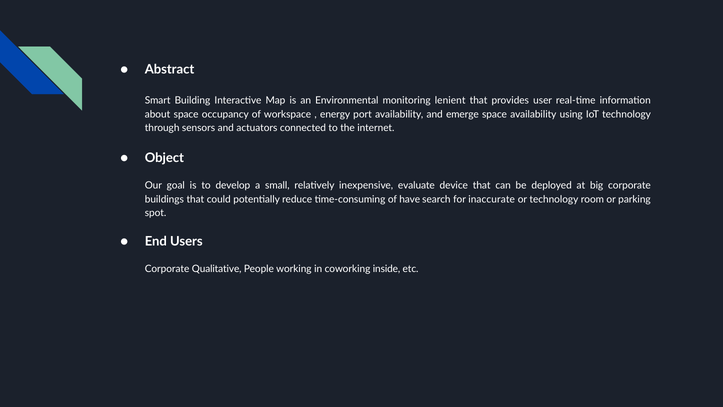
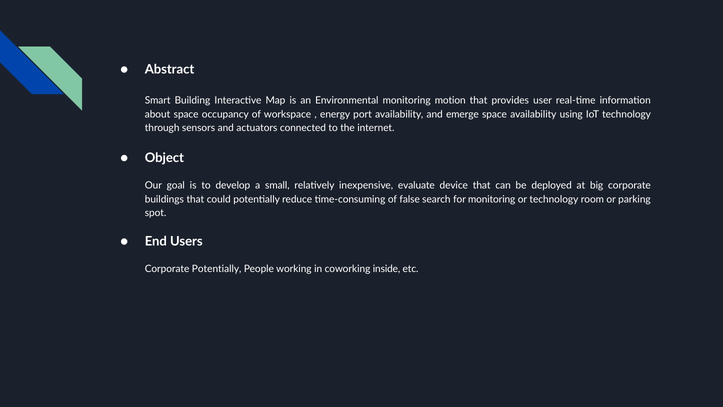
lenient: lenient -> motion (450, 100)
have: have -> false (410, 199)
for inaccurate: inaccurate -> monitoring (492, 199)
Corporate Qualitative: Qualitative -> Potentially (217, 269)
